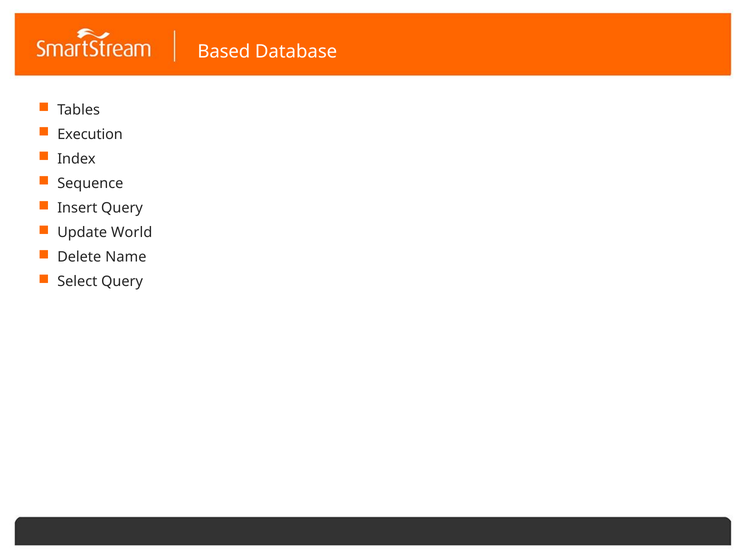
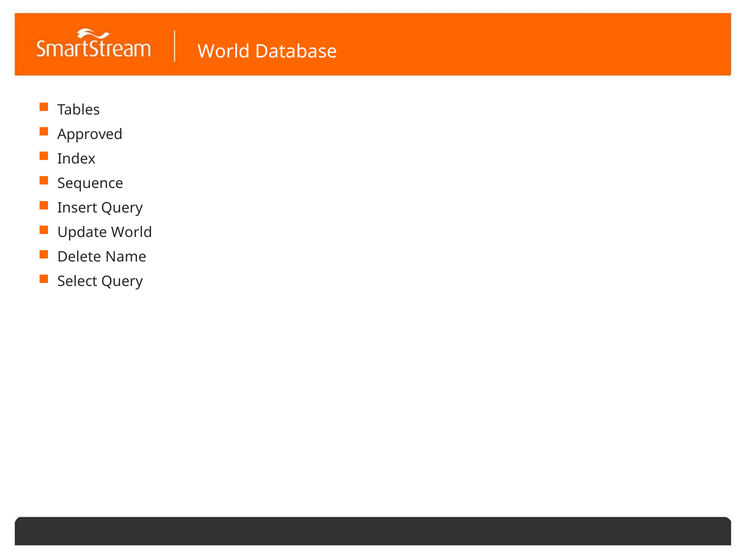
Based: Based -> World (224, 51)
Execution: Execution -> Approved (90, 135)
